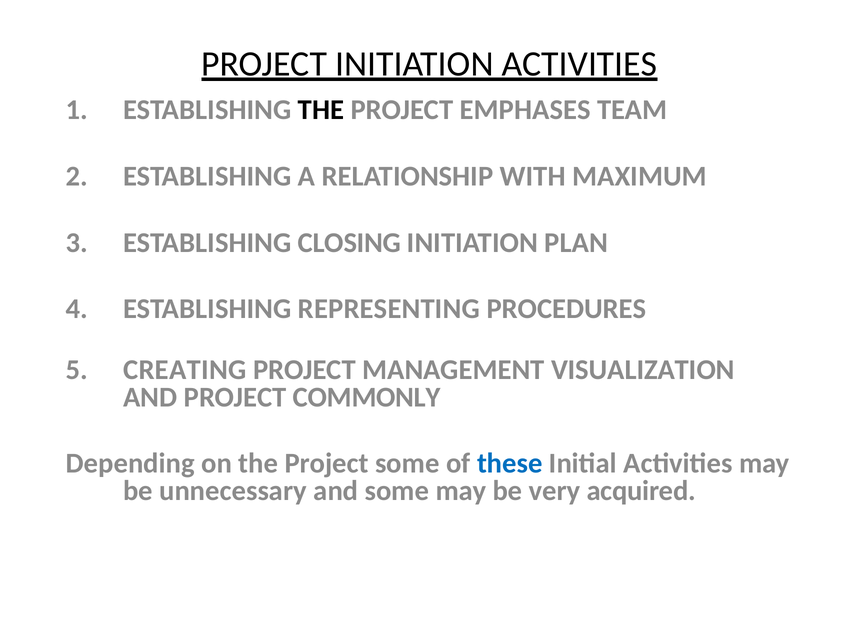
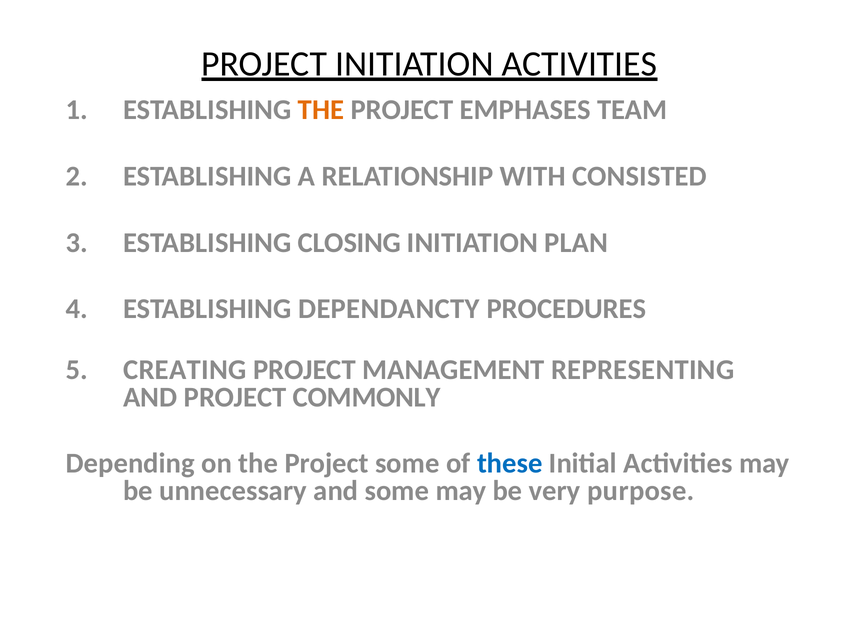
THE colour: black -> orange (321, 110)
MAXIMUM: MAXIMUM -> CONSISTED (640, 176)
REPRESENTING: REPRESENTING -> DEPENDANCTY (389, 309)
VISUALIZATION: VISUALIZATION -> REPRESENTING (643, 370)
acquired: acquired -> purpose (641, 491)
